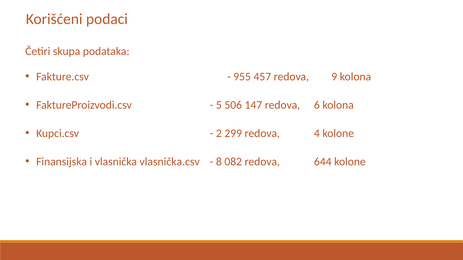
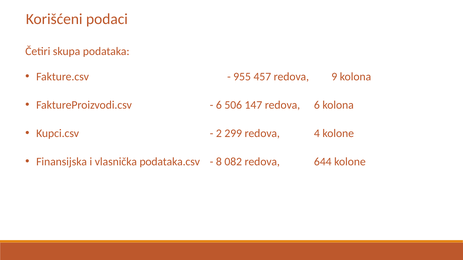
5: 5 -> 6 (219, 105)
vlasnička.csv: vlasnička.csv -> podataka.csv (170, 162)
